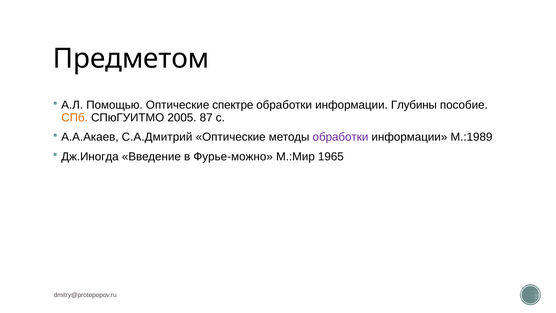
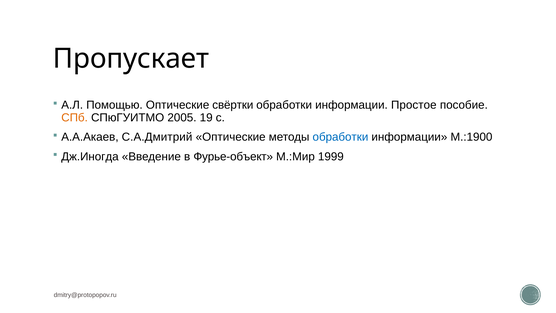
Предметом: Предметом -> Пропускает (131, 59)
спектре: спектре -> свёртки (233, 105)
Глубины: Глубины -> Простое (414, 105)
87: 87 -> 19 (206, 118)
обработки colour: purple -> blue (340, 137)
М.:1989: М.:1989 -> М.:1900 (471, 137)
Фурье-можно: Фурье-можно -> Фурье-объект (233, 156)
1965: 1965 -> 1999 (331, 156)
